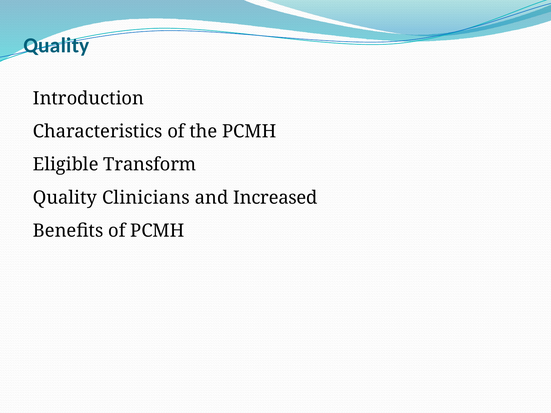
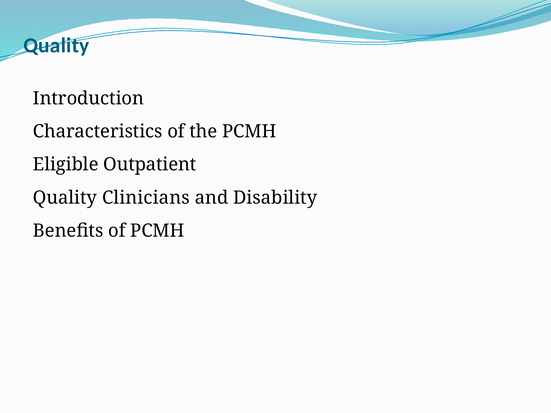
Transform: Transform -> Outpatient (150, 165)
Increased: Increased -> Disability (275, 198)
